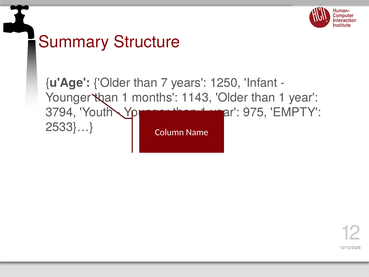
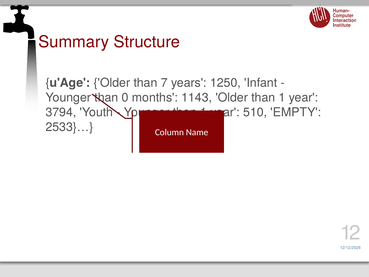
1: 1 -> 0 (125, 98)
975: 975 -> 510 (255, 112)
